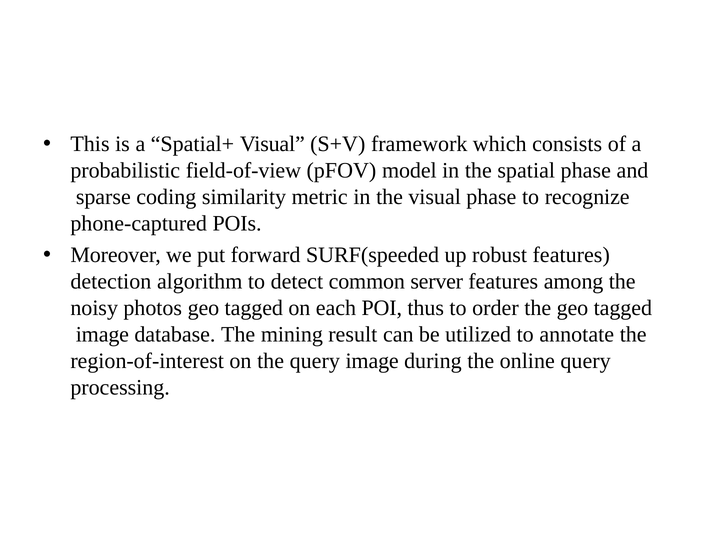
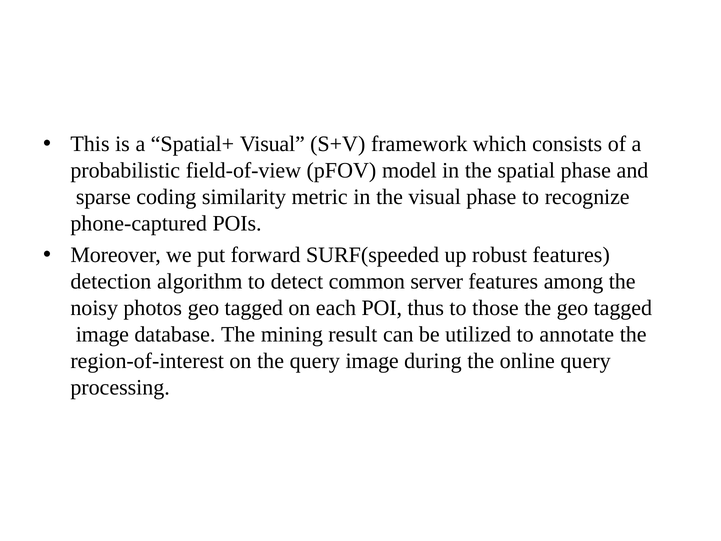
order: order -> those (495, 308)
